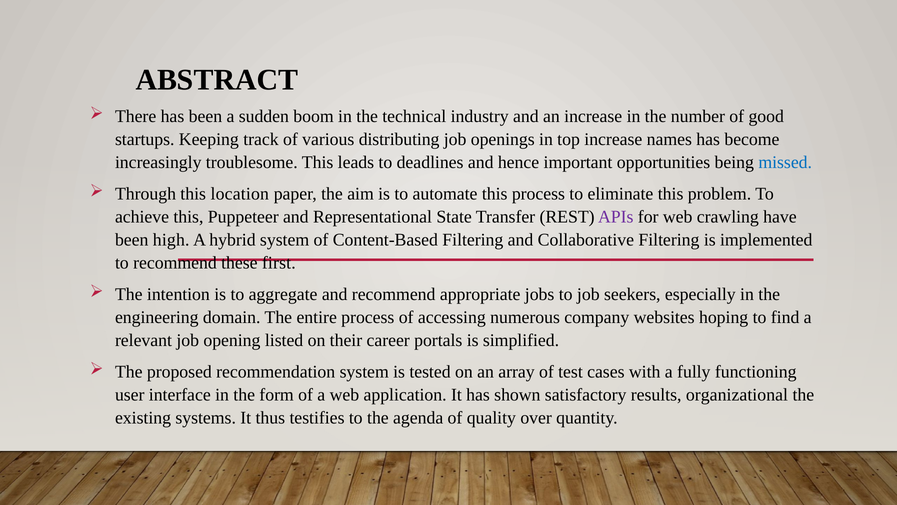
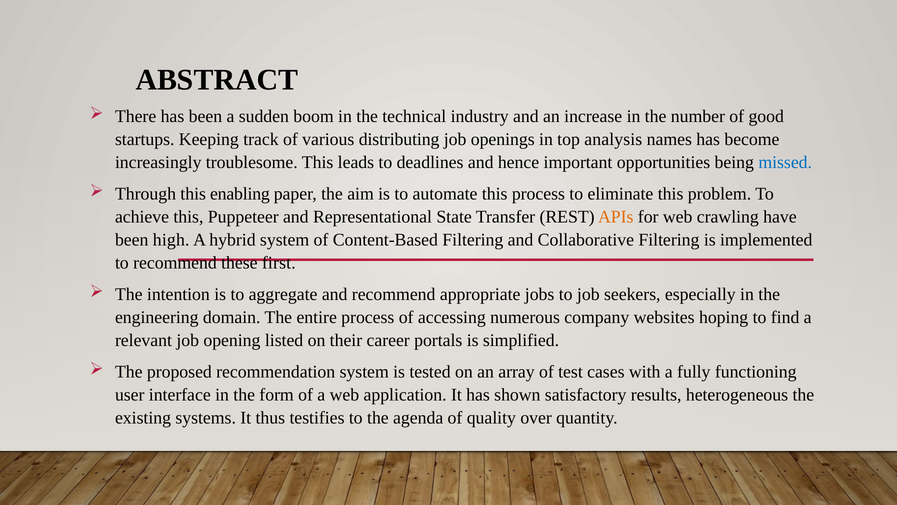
top increase: increase -> analysis (613, 139)
location: location -> enabling (240, 194)
APIs colour: purple -> orange (616, 217)
organizational: organizational -> heterogeneous (737, 395)
